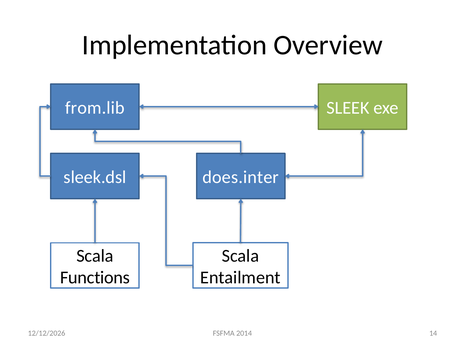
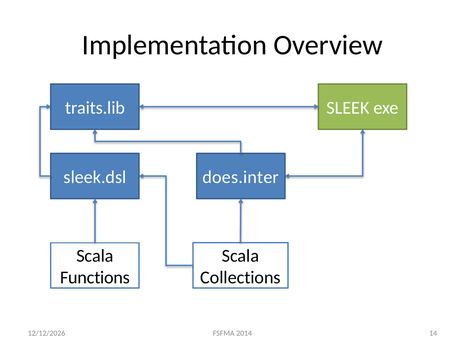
from.lib: from.lib -> traits.lib (95, 108)
Entailment: Entailment -> Collections (240, 277)
